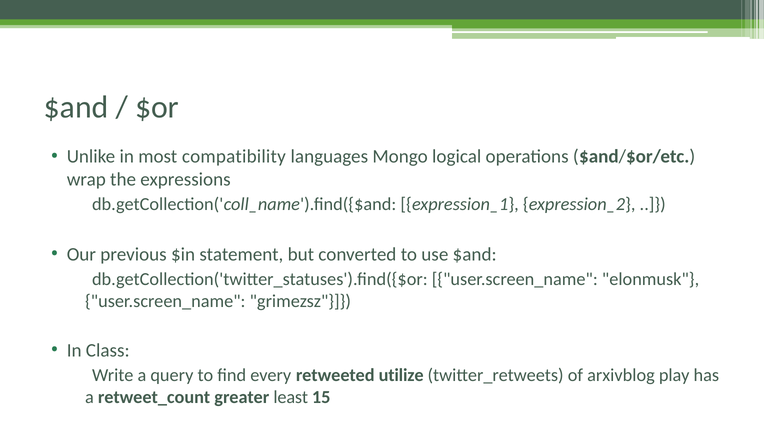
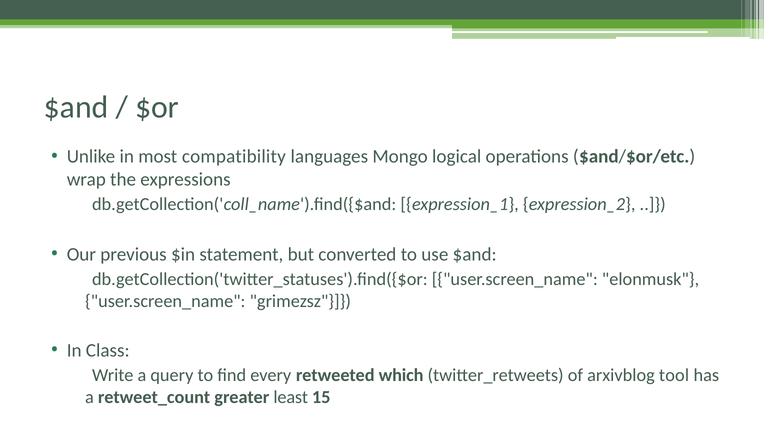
utilize: utilize -> which (401, 375)
play: play -> tool (674, 375)
